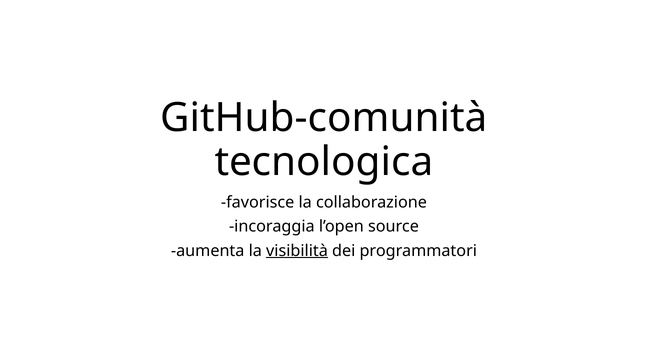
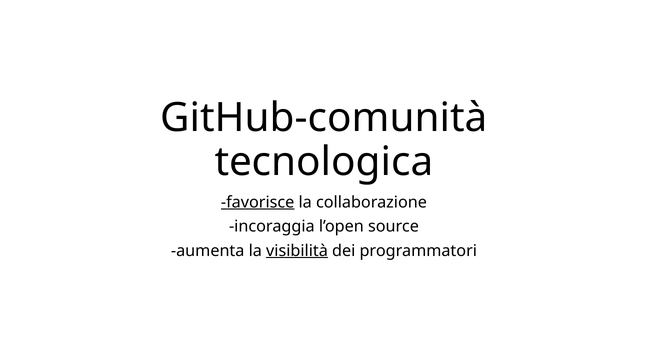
favorisce underline: none -> present (258, 203)
